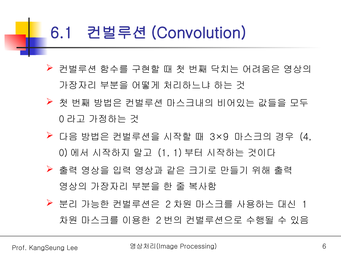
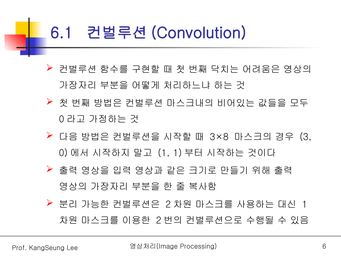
3×9: 3×9 -> 3×8 (219, 137)
4: 4 -> 3 (306, 137)
